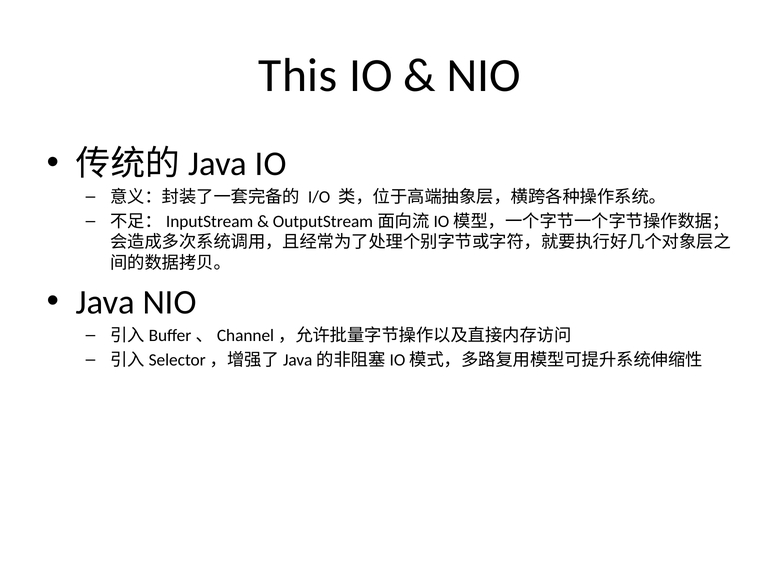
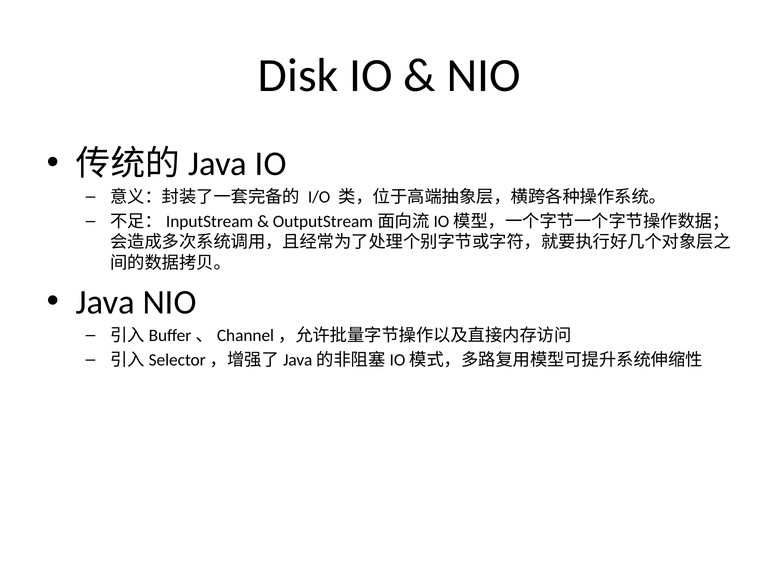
This: This -> Disk (298, 75)
